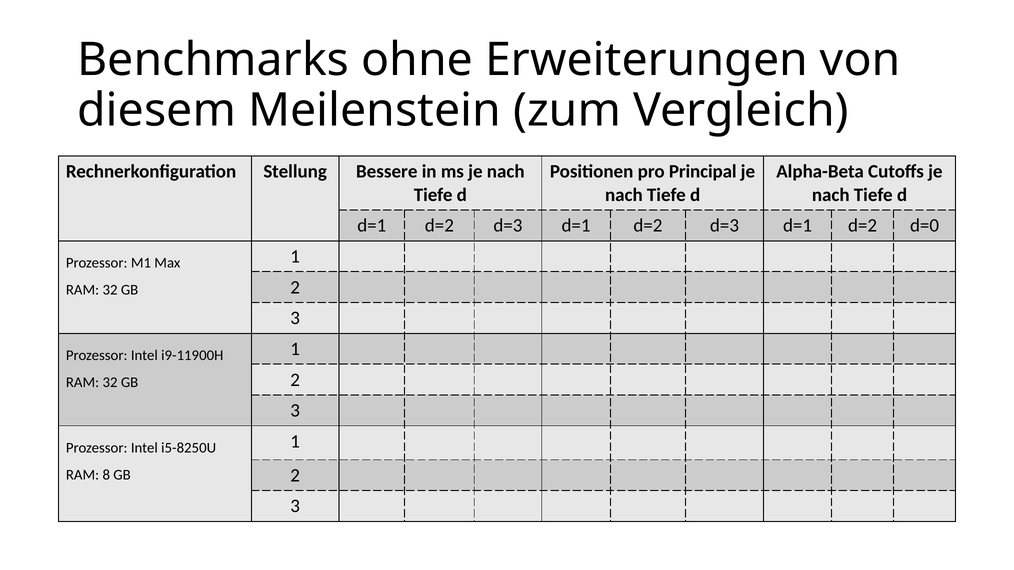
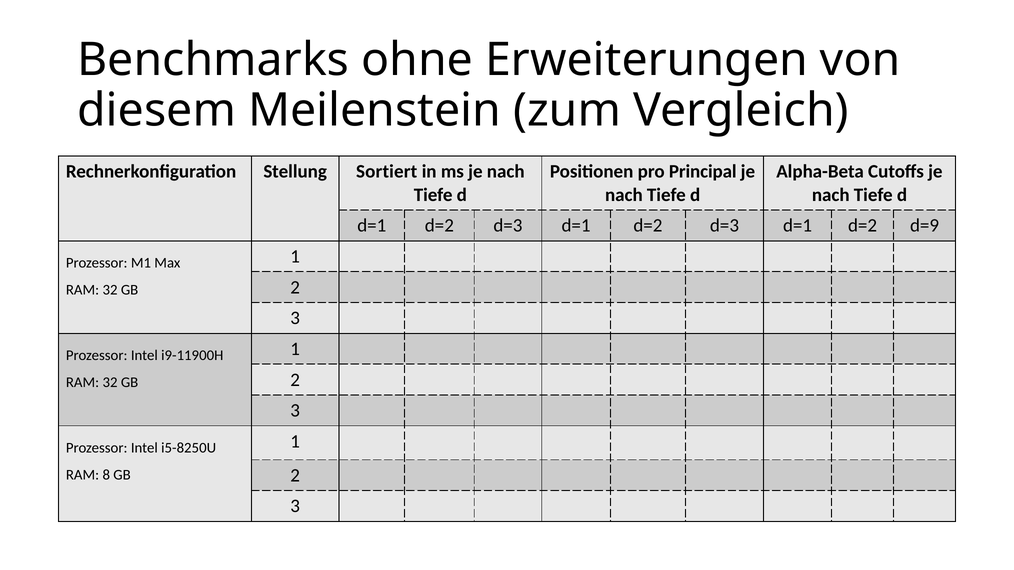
Bessere: Bessere -> Sortiert (387, 172)
d=0: d=0 -> d=9 (925, 226)
